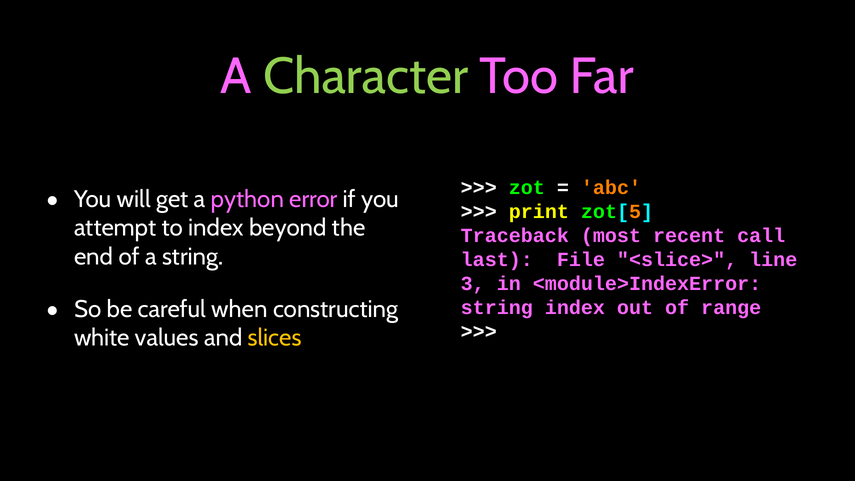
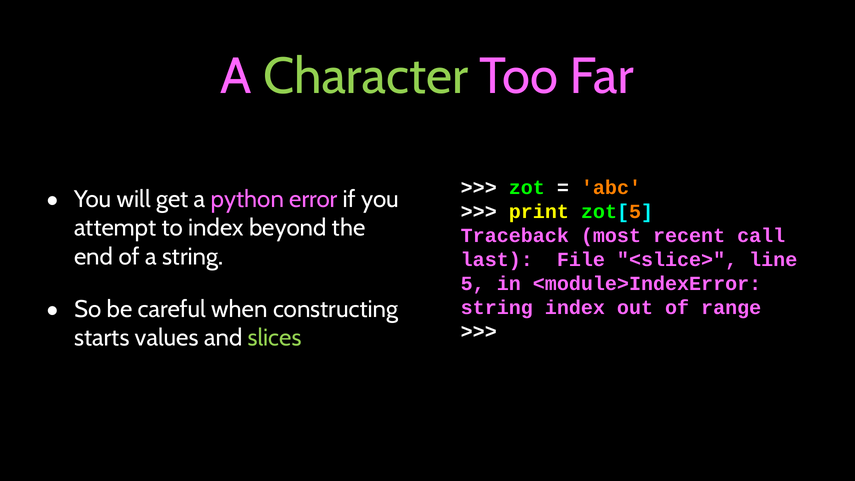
3: 3 -> 5 (473, 284)
white: white -> starts (102, 338)
slices colour: yellow -> light green (275, 338)
